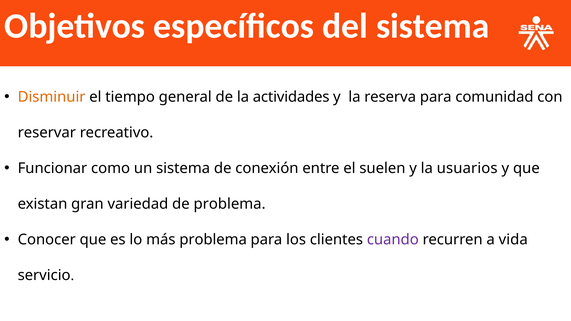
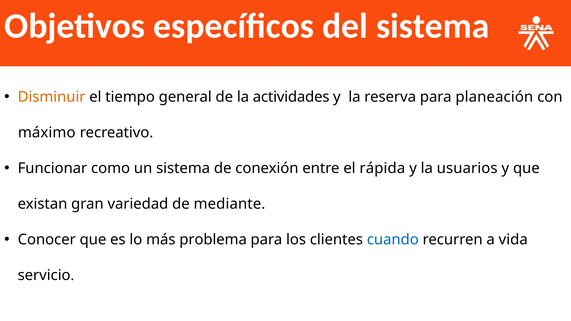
comunidad: comunidad -> planeación (494, 97)
reservar: reservar -> máximo (47, 133)
suelen: suelen -> rápida (382, 168)
de problema: problema -> mediante (230, 204)
cuando colour: purple -> blue (393, 240)
